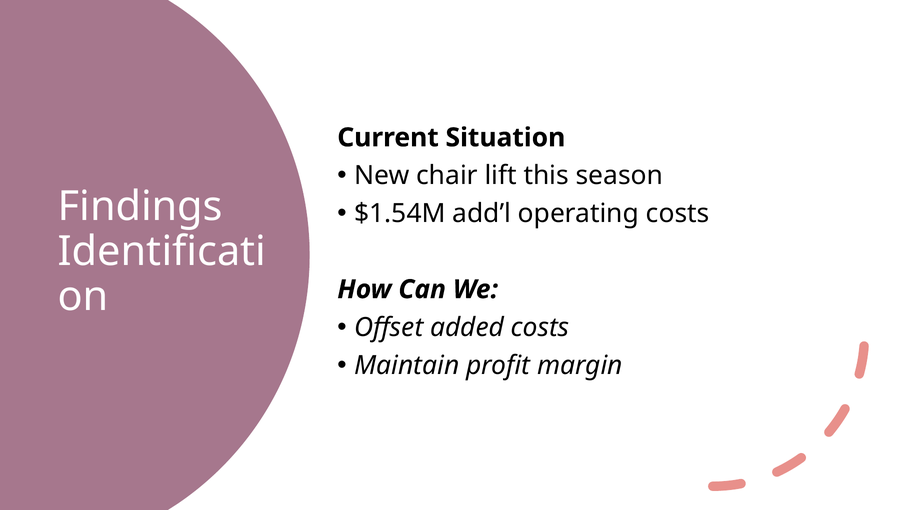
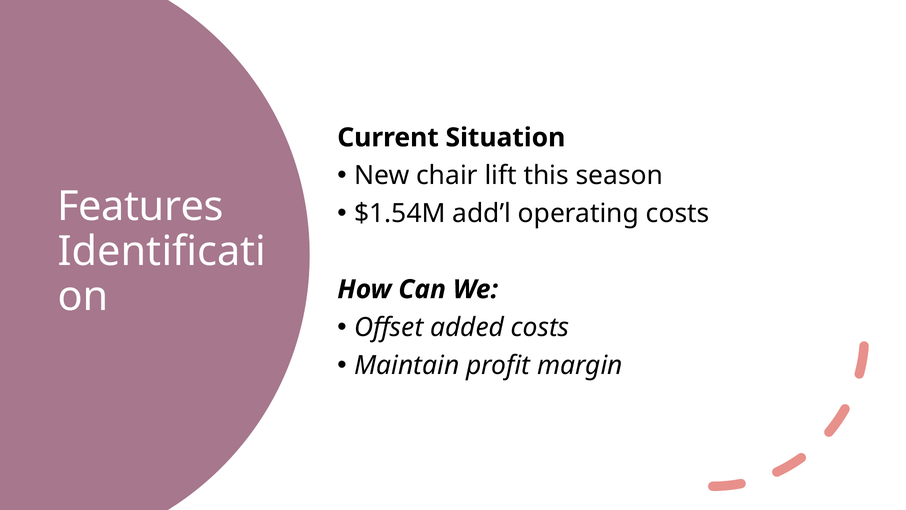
Findings: Findings -> Features (141, 206)
